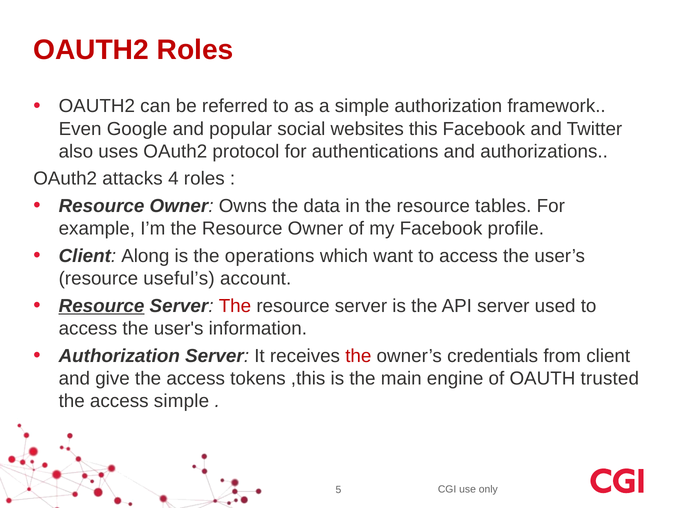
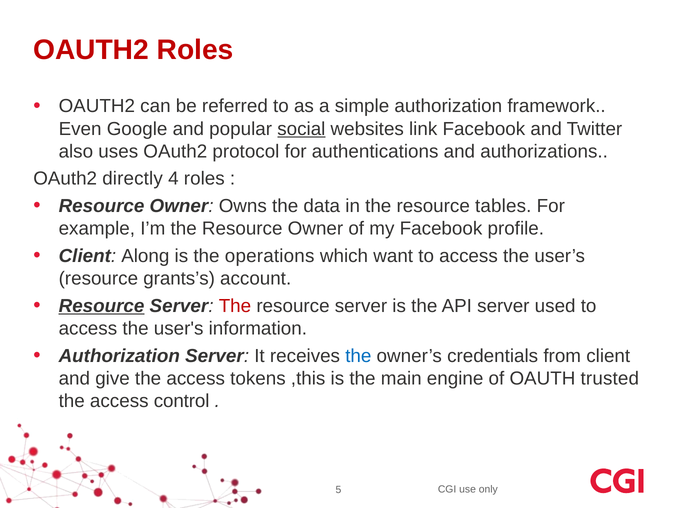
social underline: none -> present (301, 129)
this: this -> link (423, 129)
attacks: attacks -> directly (133, 179)
useful’s: useful’s -> grants’s (179, 278)
the colour: red -> blue (358, 356)
access simple: simple -> control (182, 401)
